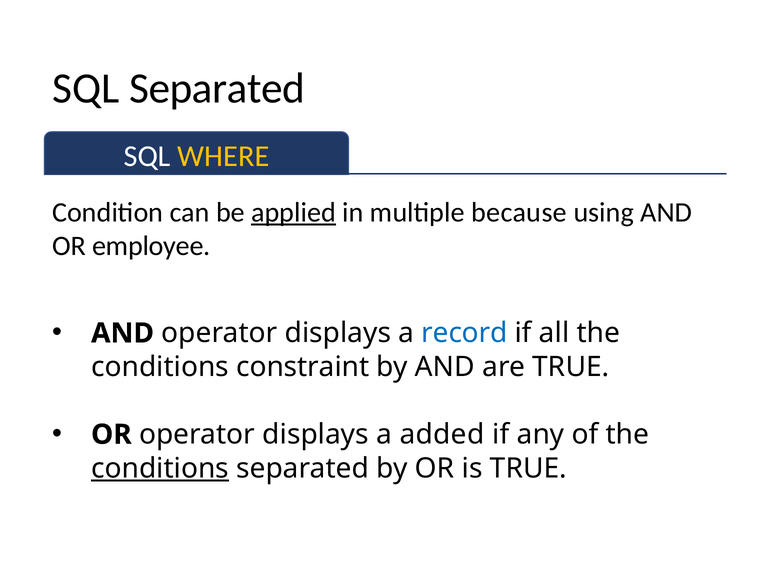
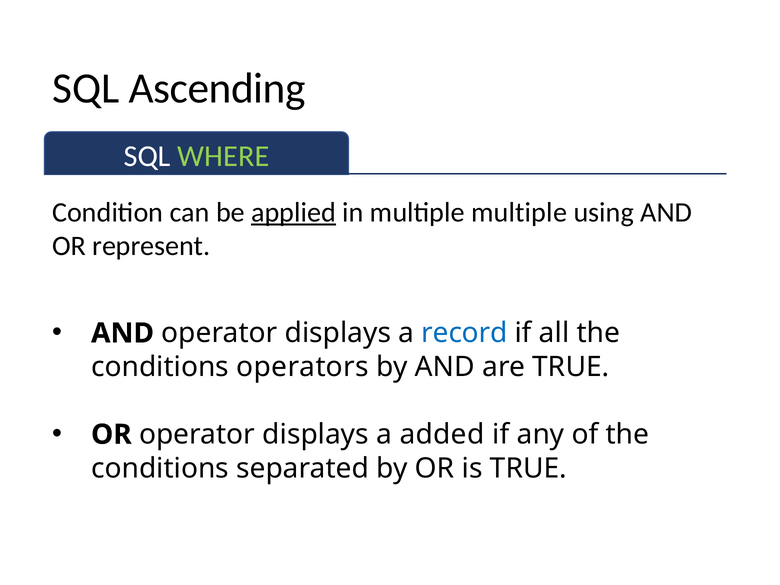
SQL Separated: Separated -> Ascending (217, 88)
WHERE colour: yellow -> light green (223, 156)
multiple because: because -> multiple (519, 212)
employee: employee -> represent (151, 246)
constraint: constraint -> operators (303, 367)
conditions underline: present -> none (160, 468)
